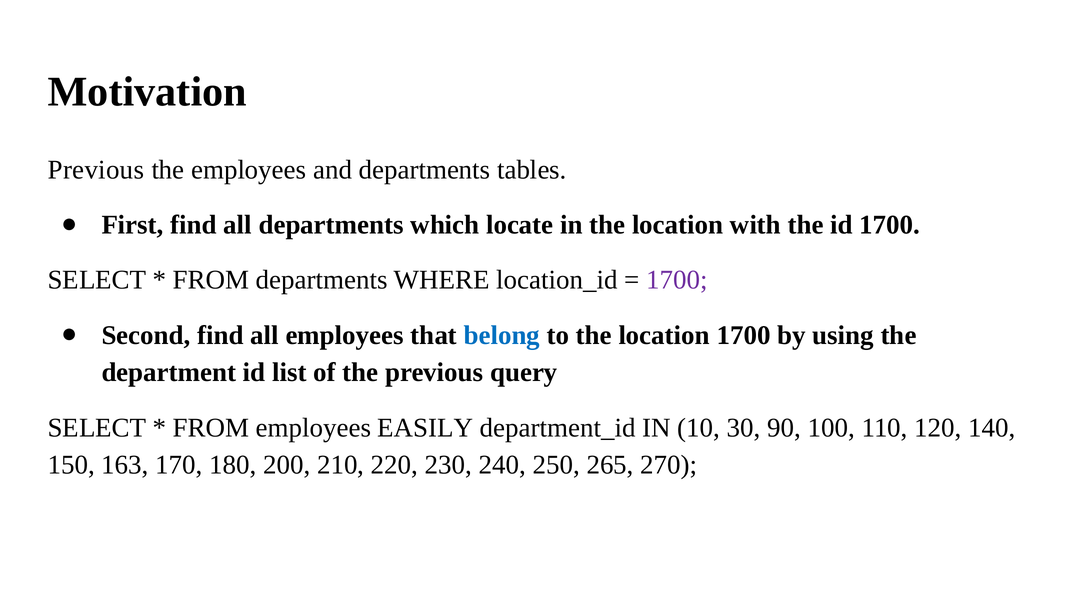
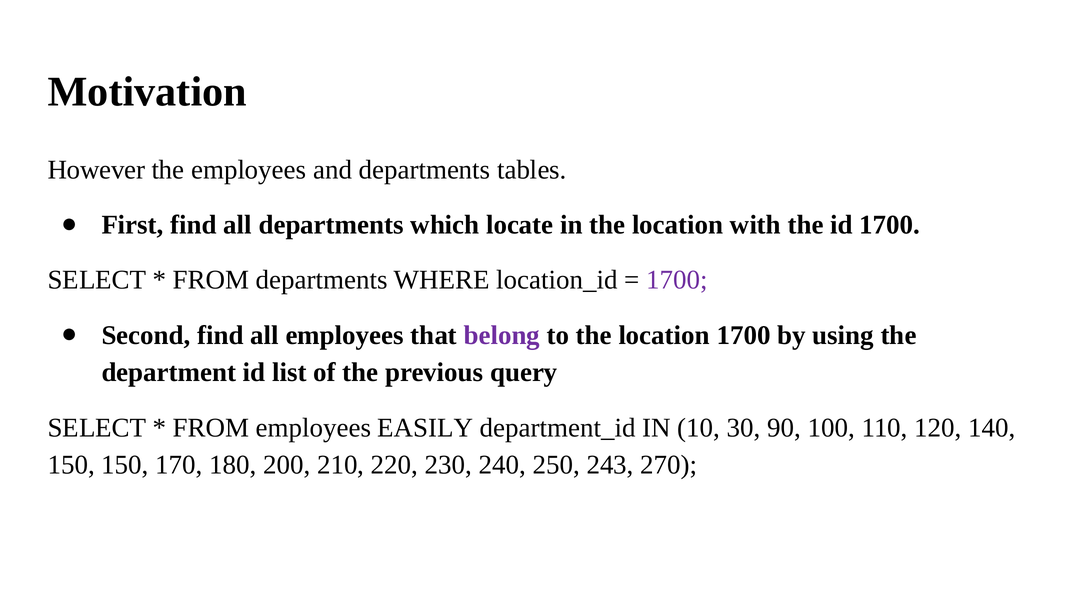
Previous: Previous -> However (96, 170)
belong colour: blue -> purple (502, 335)
150 163: 163 -> 150 (125, 465)
265: 265 -> 243 (610, 465)
